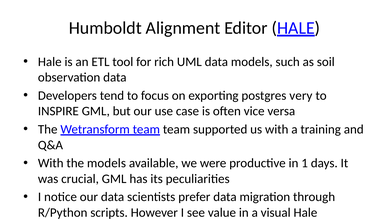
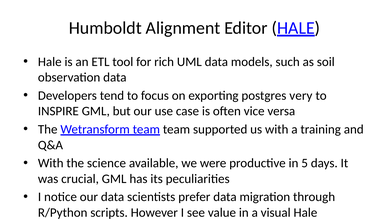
the models: models -> science (106, 163)
1: 1 -> 5 (305, 163)
